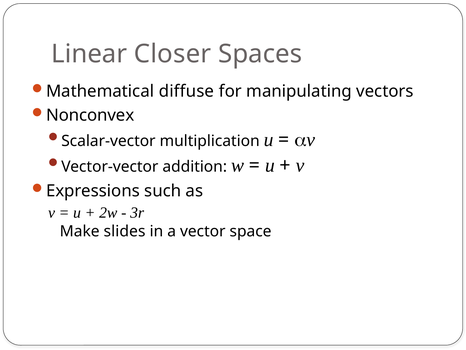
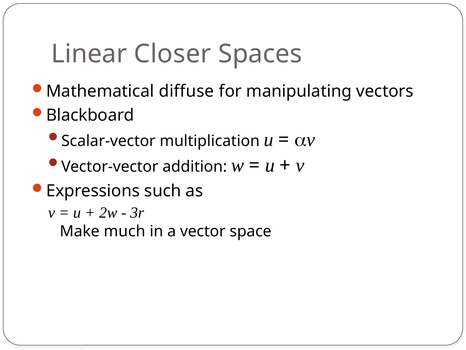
Nonconvex: Nonconvex -> Blackboard (90, 115)
slides: slides -> much (125, 231)
